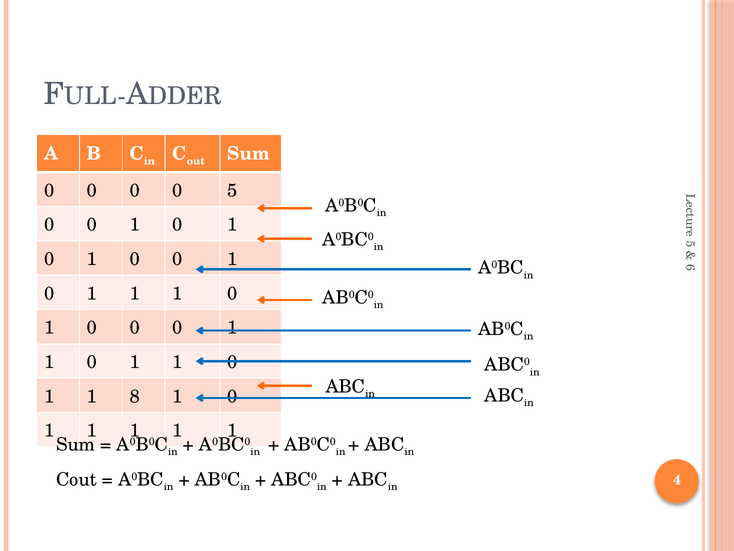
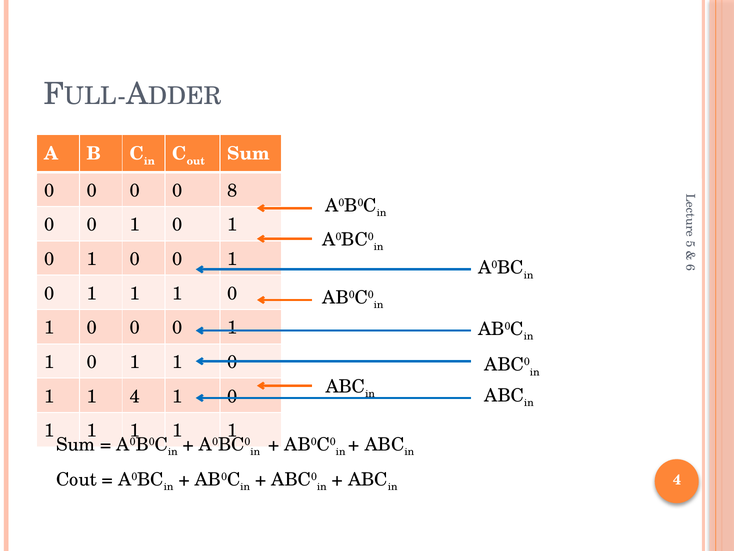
0 5: 5 -> 8 (233, 190)
1 8: 8 -> 4 (135, 396)
